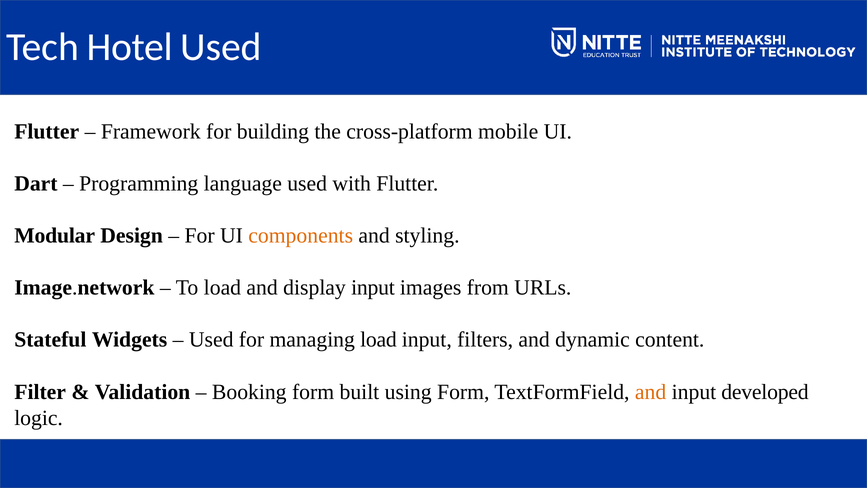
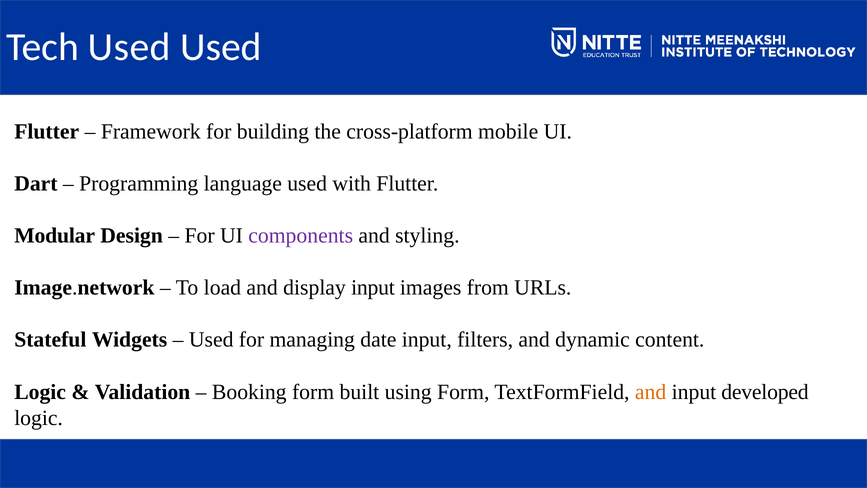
Tech Hotel: Hotel -> Used (129, 47)
components colour: orange -> purple (301, 236)
managing load: load -> date (378, 340)
Filter: Filter -> Logic (40, 392)
